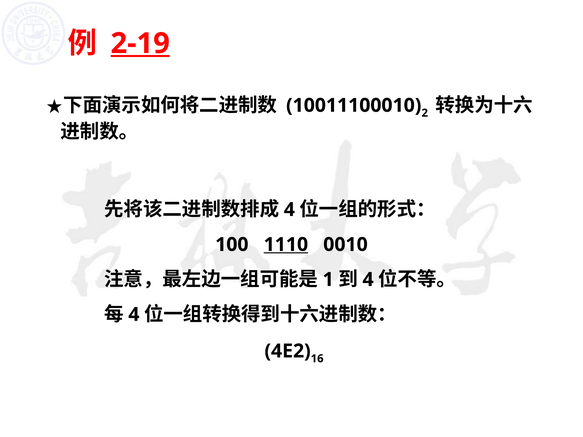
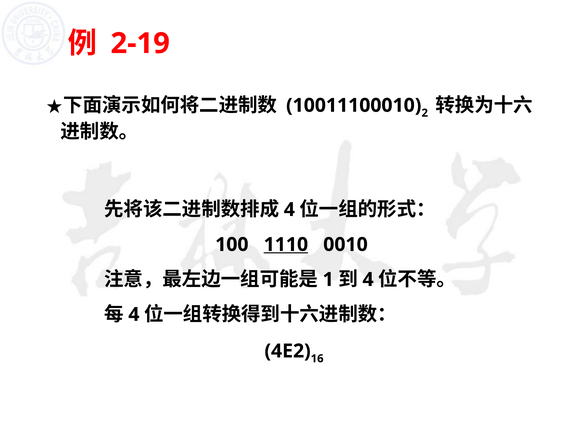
2-19 underline: present -> none (140, 43)
